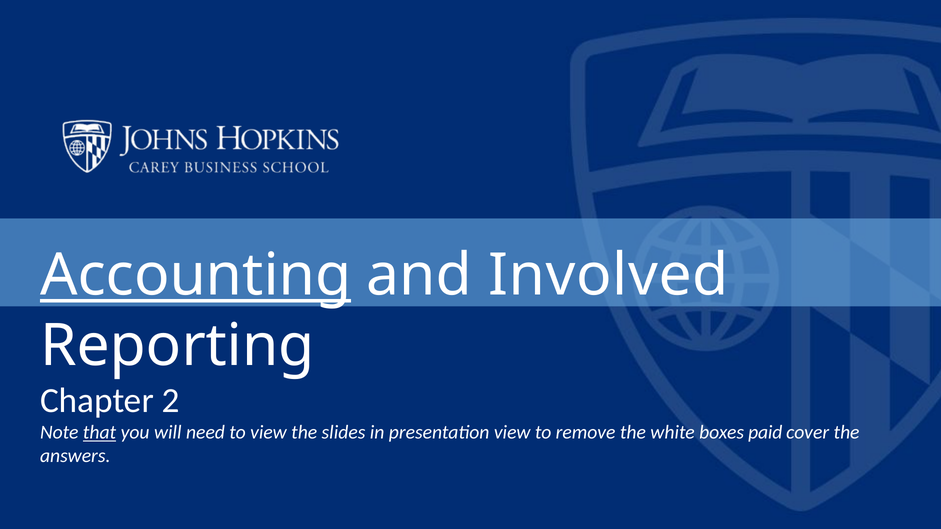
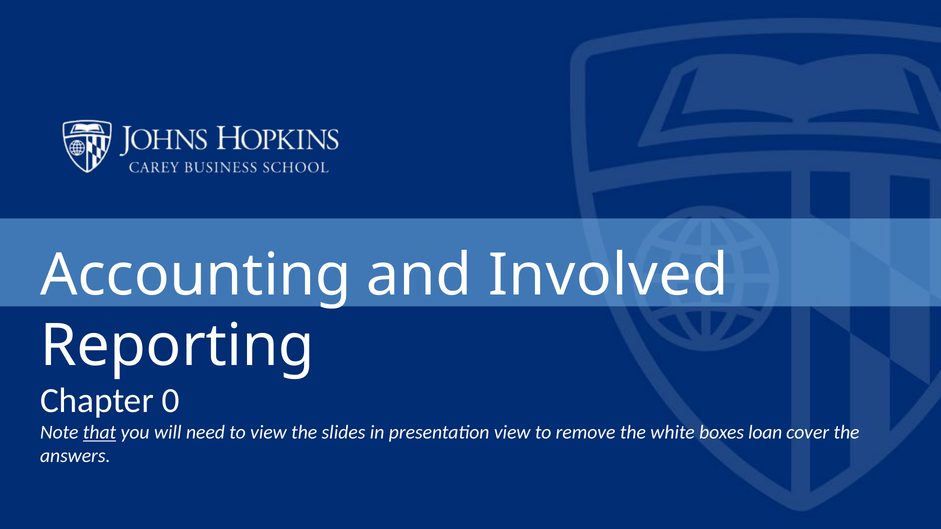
Accounting underline: present -> none (196, 275)
2: 2 -> 0 (171, 401)
paid: paid -> loan (765, 433)
